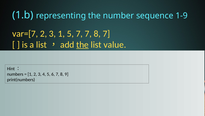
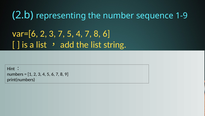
1.b: 1.b -> 2.b (23, 15)
var=[7: var=[7 -> var=[6 (25, 33)
3 1: 1 -> 7 (61, 33)
5 7: 7 -> 4 (79, 33)
8 7: 7 -> 6 (106, 33)
the underline: present -> none (82, 44)
value: value -> string (115, 44)
